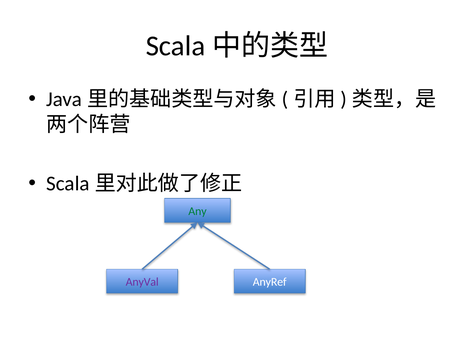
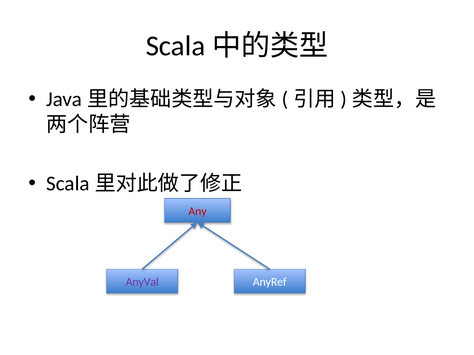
Any colour: green -> red (197, 211)
